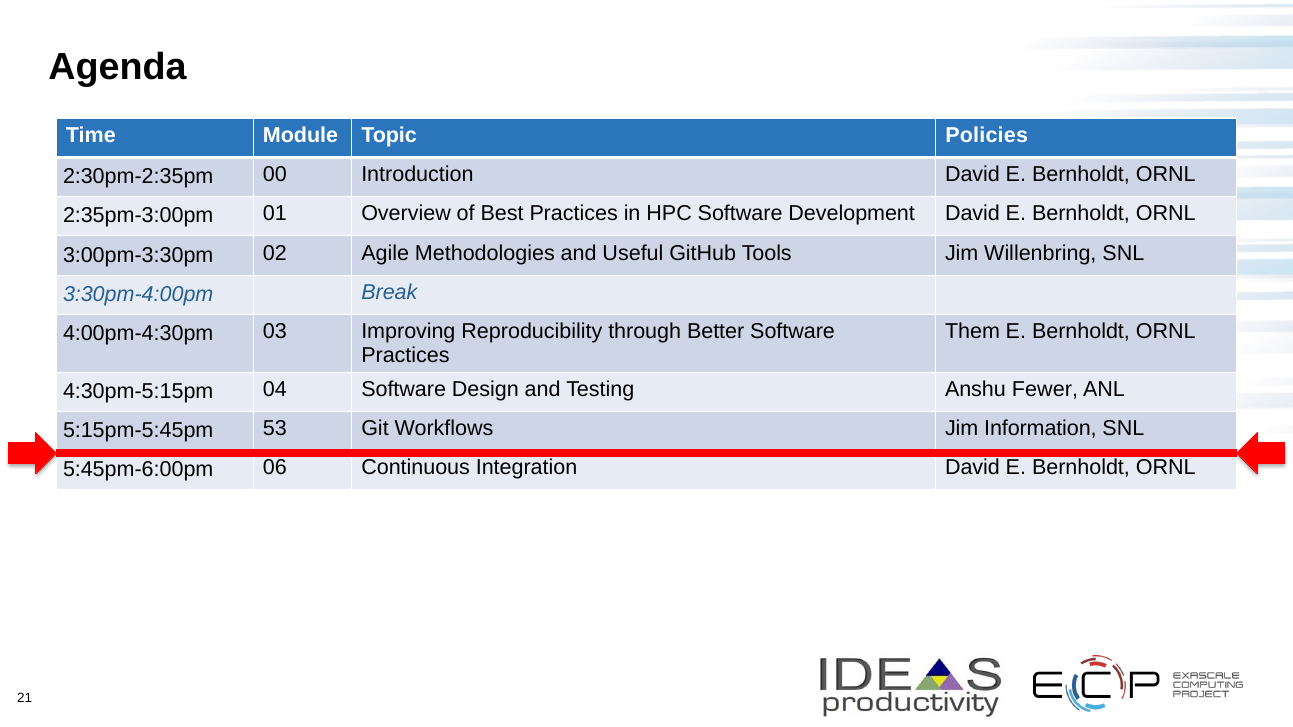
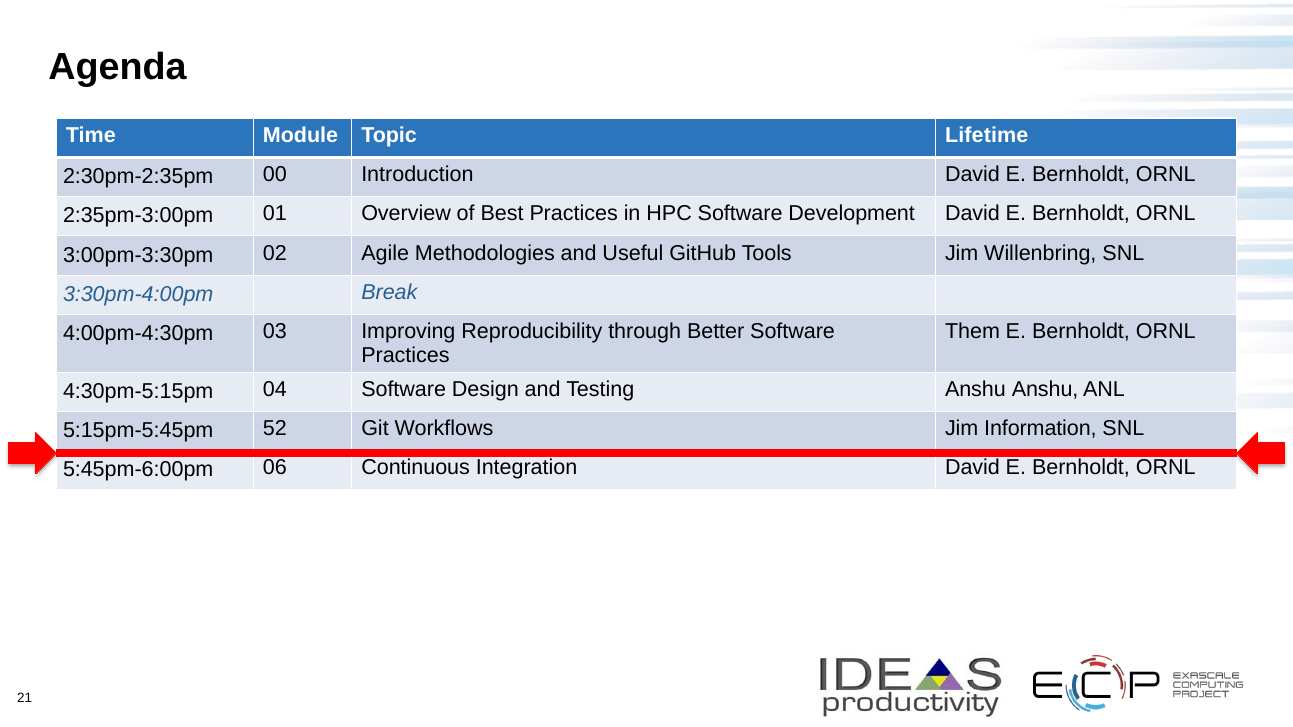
Policies: Policies -> Lifetime (987, 135)
Anshu Fewer: Fewer -> Anshu (1045, 390)
53: 53 -> 52 (275, 429)
